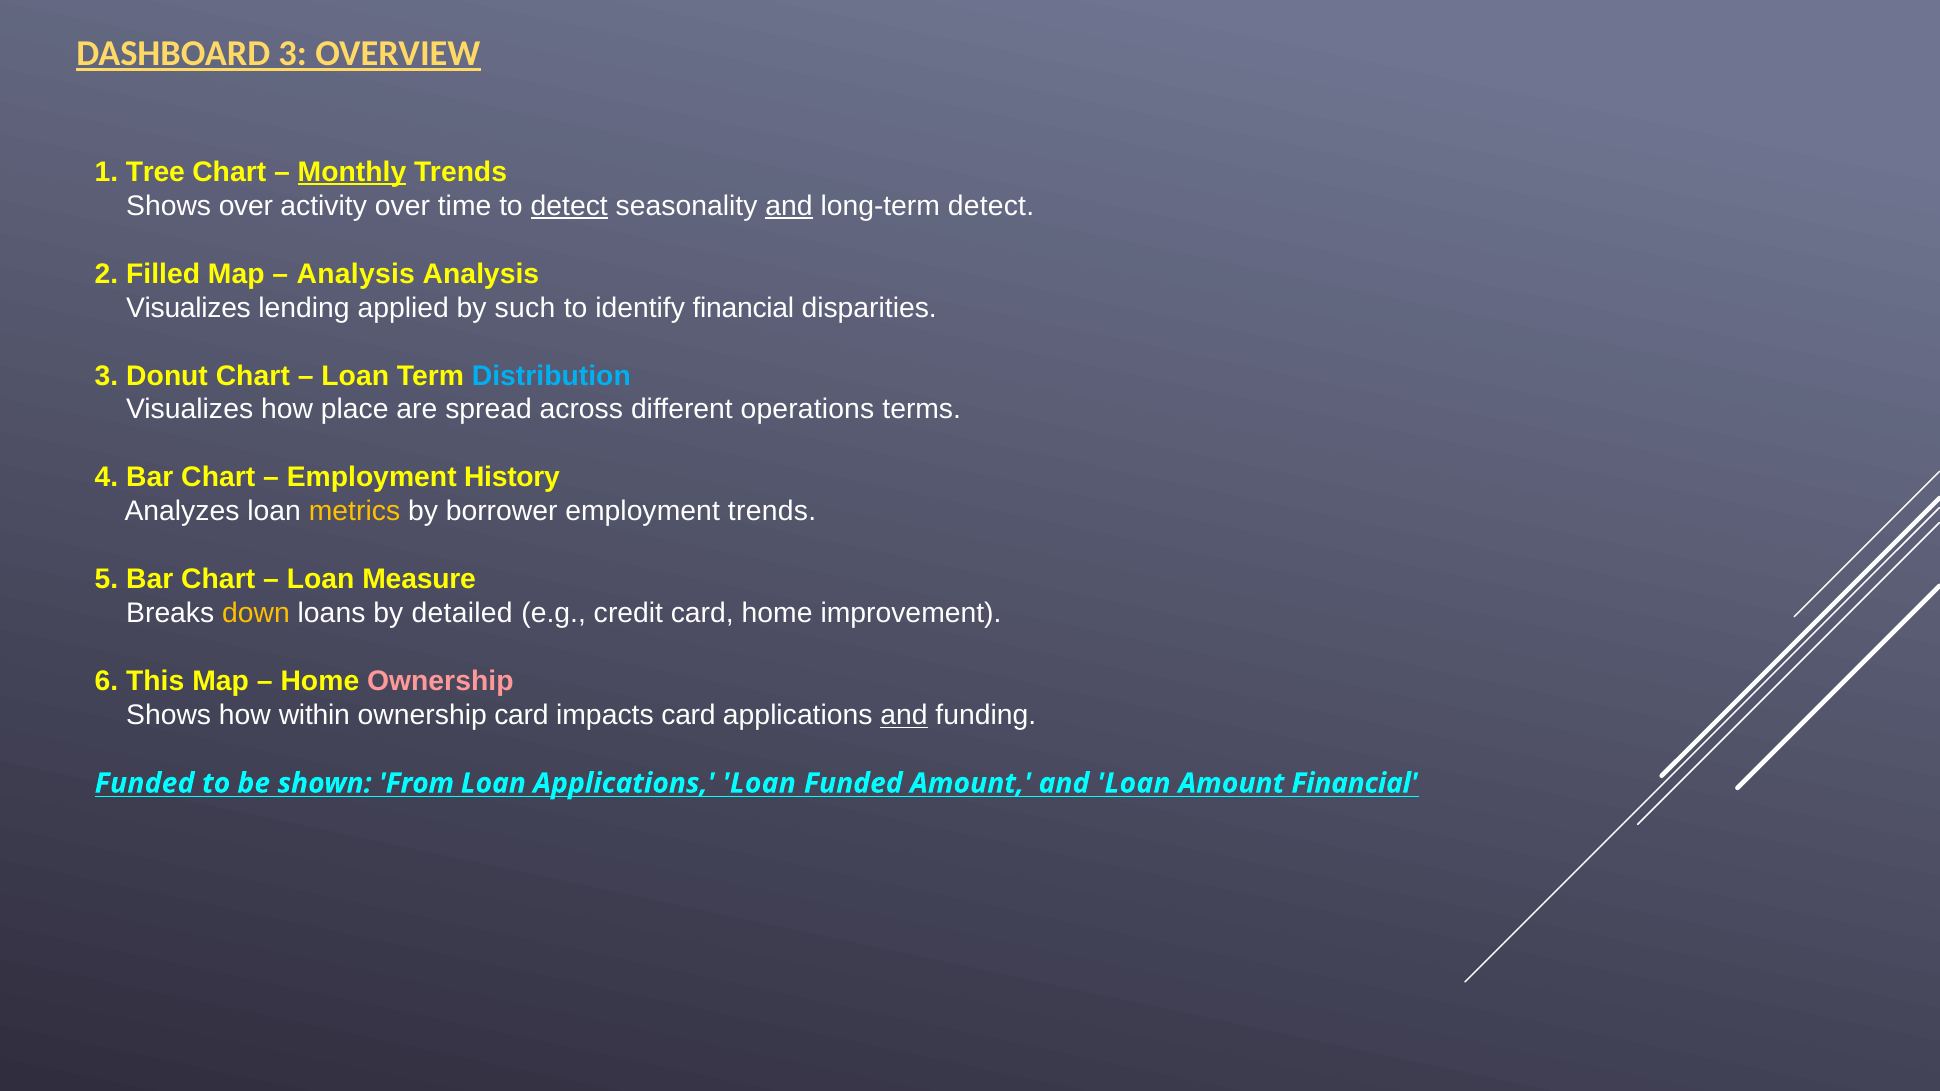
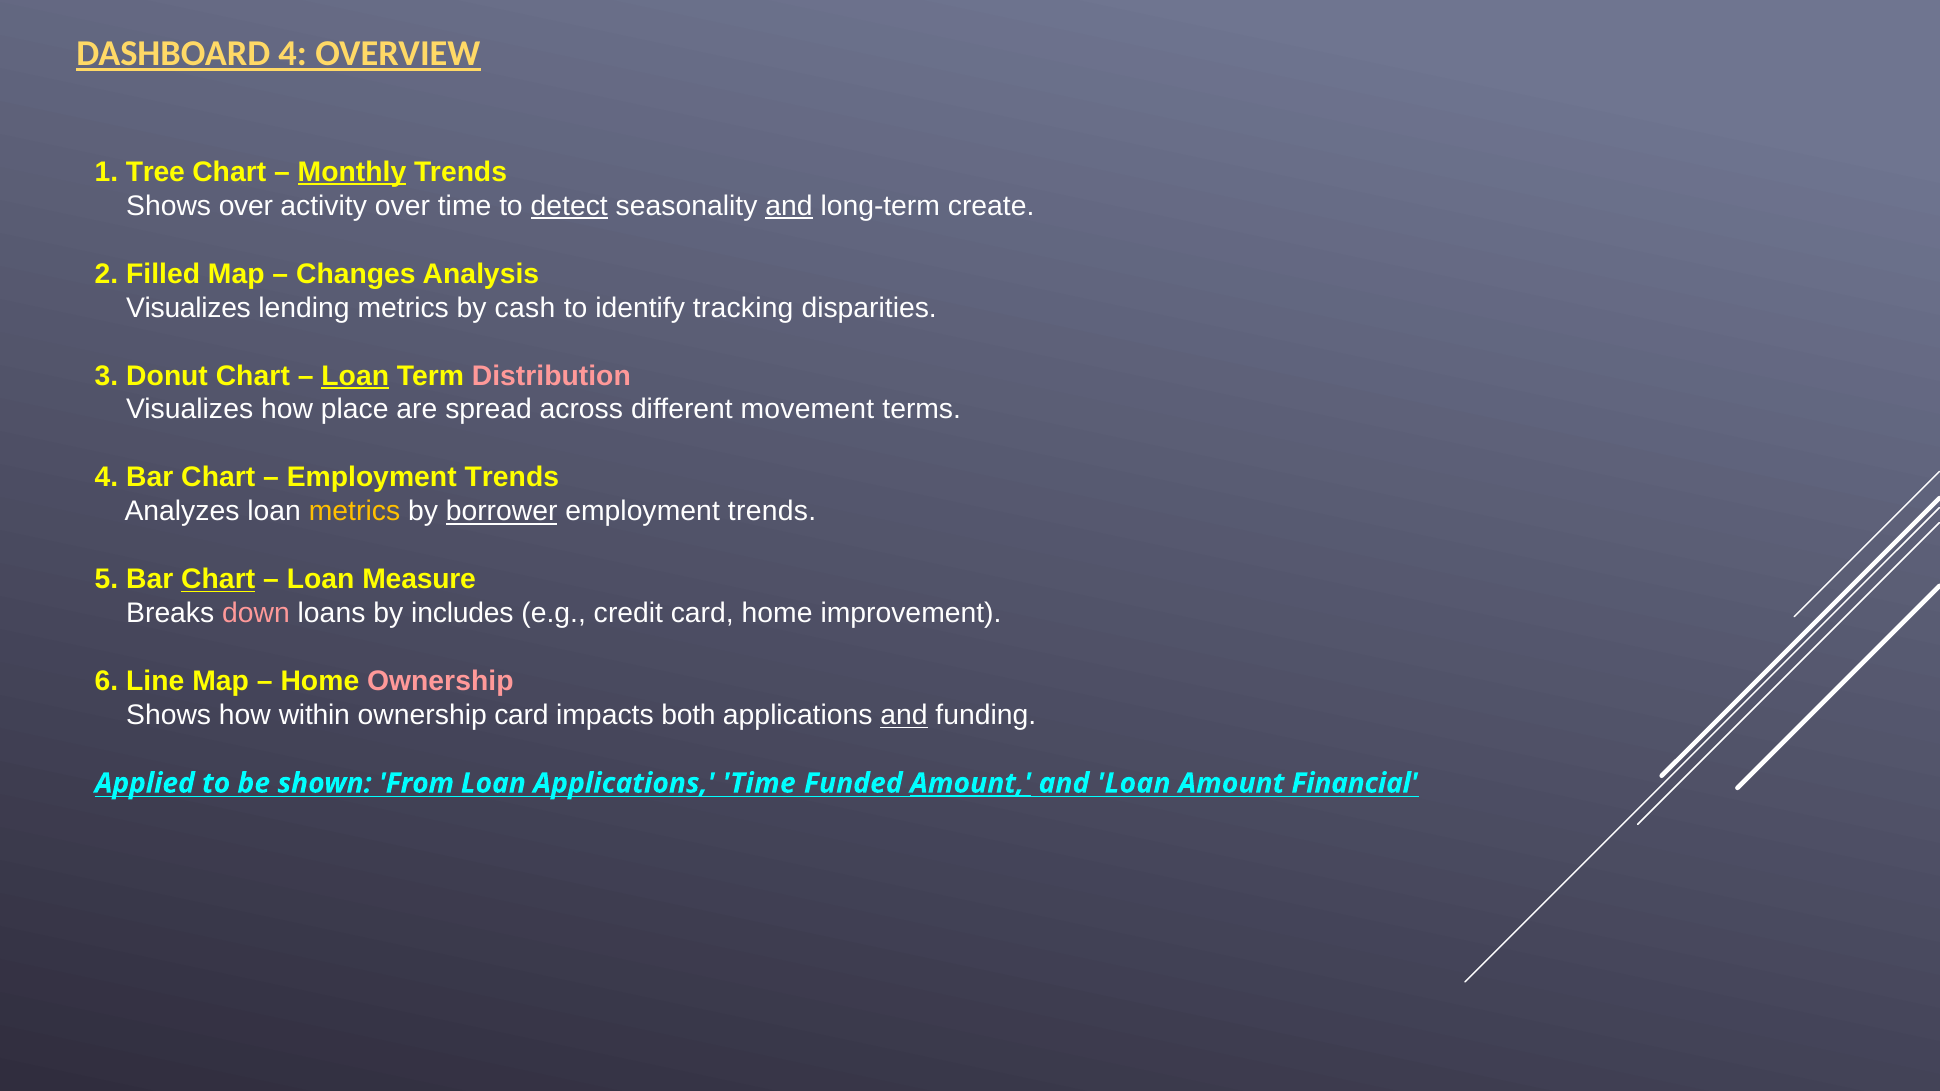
DASHBOARD 3: 3 -> 4 (293, 54)
long-term detect: detect -> create (991, 206)
Analysis: Analysis -> Changes (356, 274)
lending applied: applied -> metrics (403, 308)
such: such -> cash (525, 308)
identify financial: financial -> tracking (743, 308)
Loan underline: none -> present (355, 376)
Distribution colour: light blue -> pink (551, 376)
operations: operations -> movement (807, 410)
History: History -> Trends (512, 478)
borrower underline: none -> present (502, 512)
Chart underline: none -> present (218, 580)
down colour: yellow -> pink (256, 614)
detailed: detailed -> includes (462, 614)
This: This -> Line (155, 681)
impacts card: card -> both (689, 715)
Funded: Funded -> Applied (145, 783)
Applications Loan: Loan -> Time (759, 783)
Amount underline: none -> present (971, 783)
